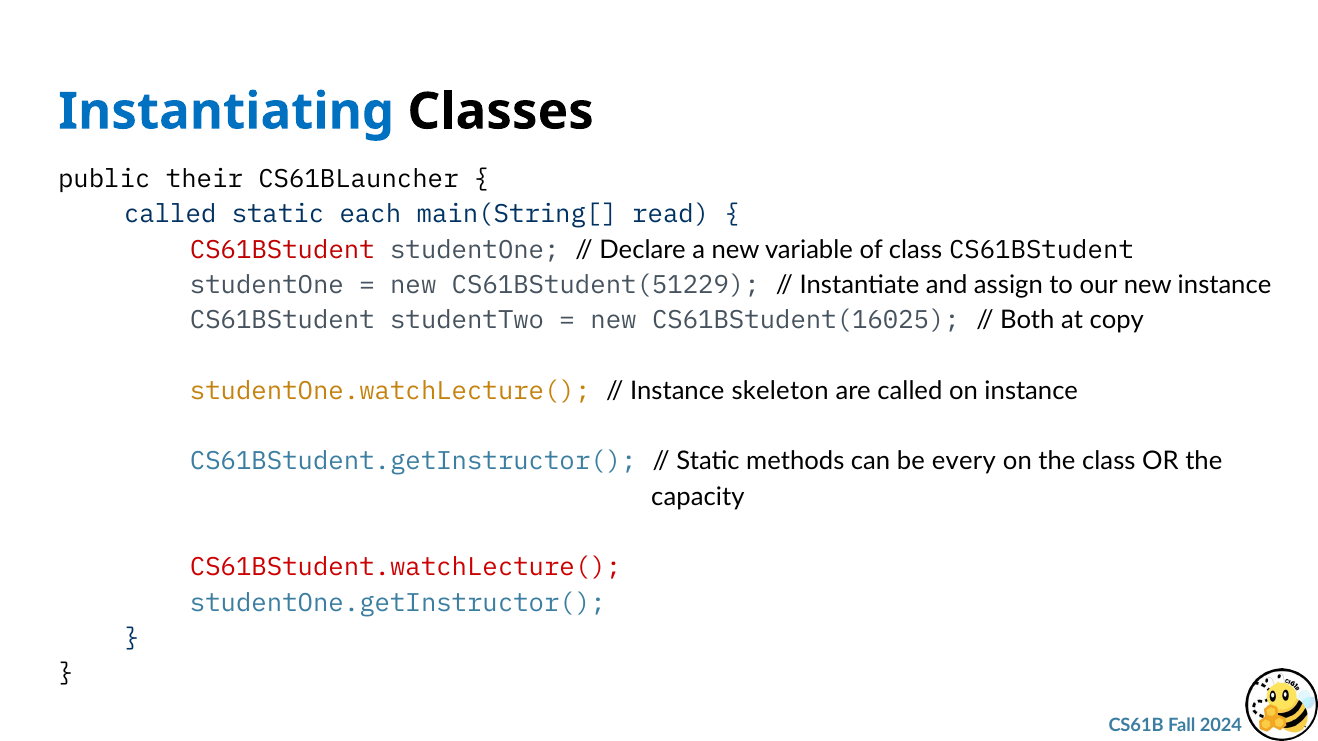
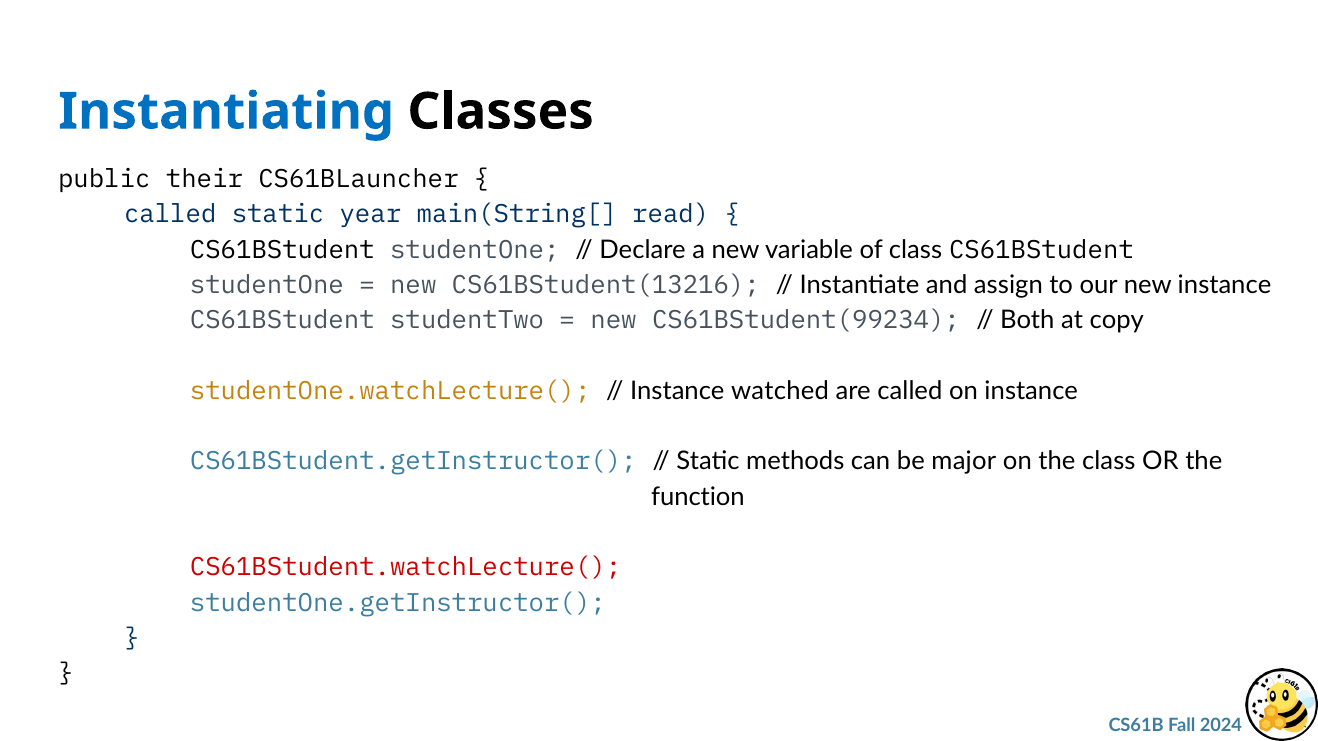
each: each -> year (370, 214)
CS61BStudent colour: red -> black (282, 250)
CS61BStudent(51229: CS61BStudent(51229 -> CS61BStudent(13216 (606, 285)
CS61BStudent(16025: CS61BStudent(16025 -> CS61BStudent(99234 (806, 320)
skeleton: skeleton -> watched (780, 391)
every: every -> major (964, 462)
capacity: capacity -> function (698, 497)
